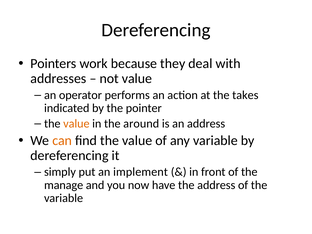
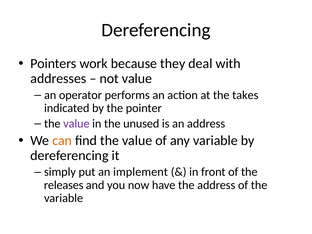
value colour: orange -> purple (76, 124)
around: around -> unused (141, 124)
manage: manage -> releases (64, 185)
